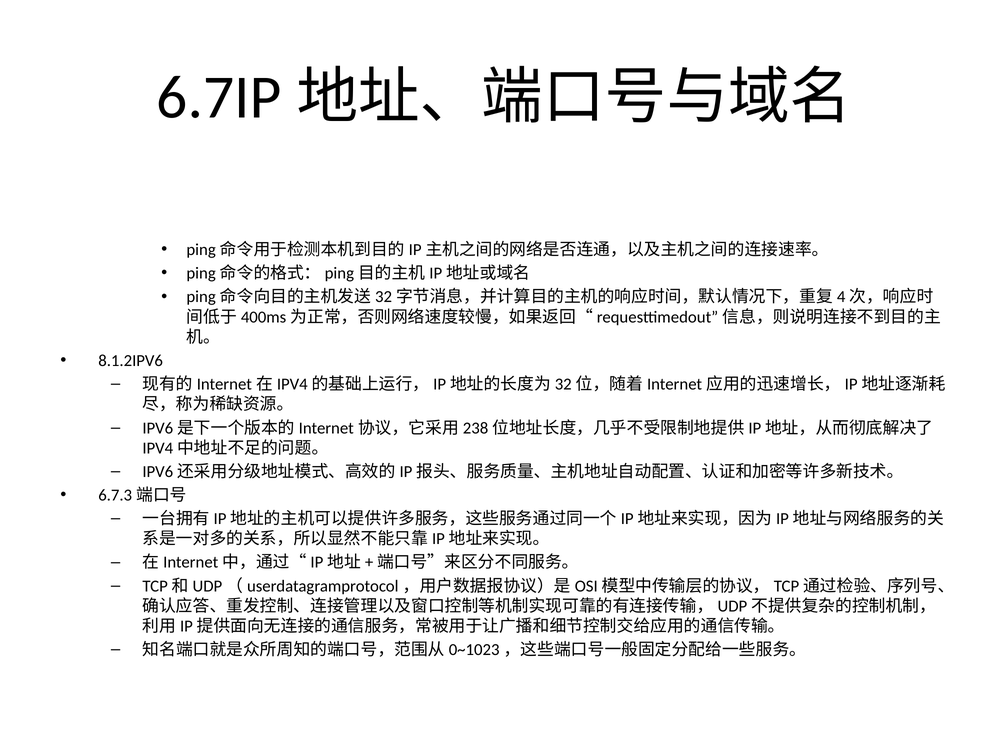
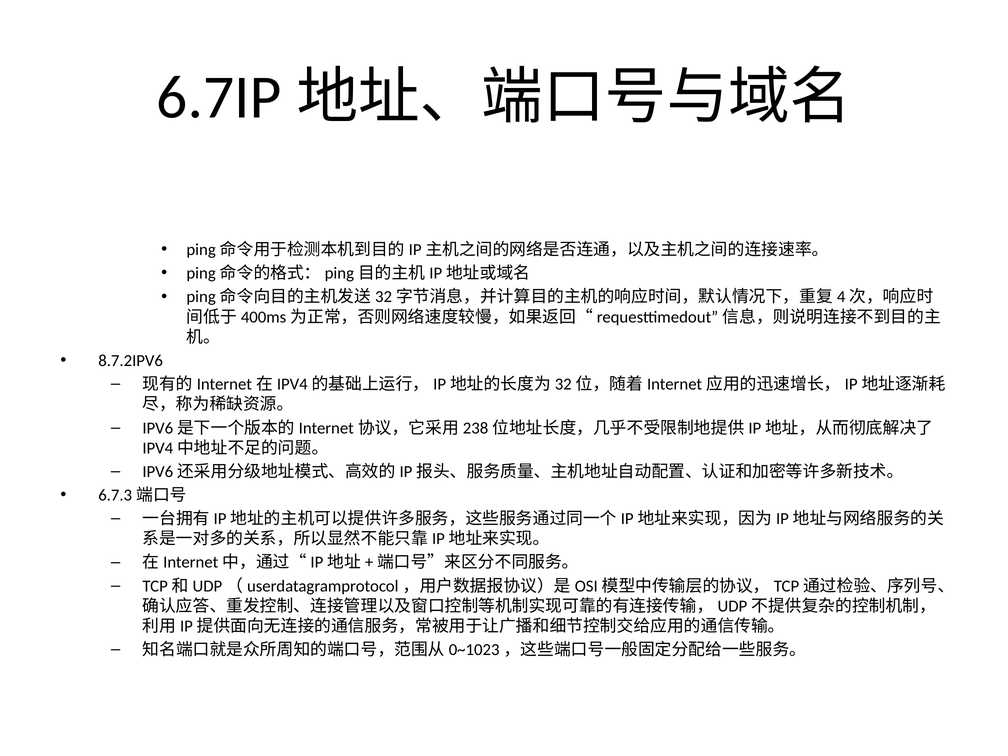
8.1.2IPV6: 8.1.2IPV6 -> 8.7.2IPV6 (131, 361)
